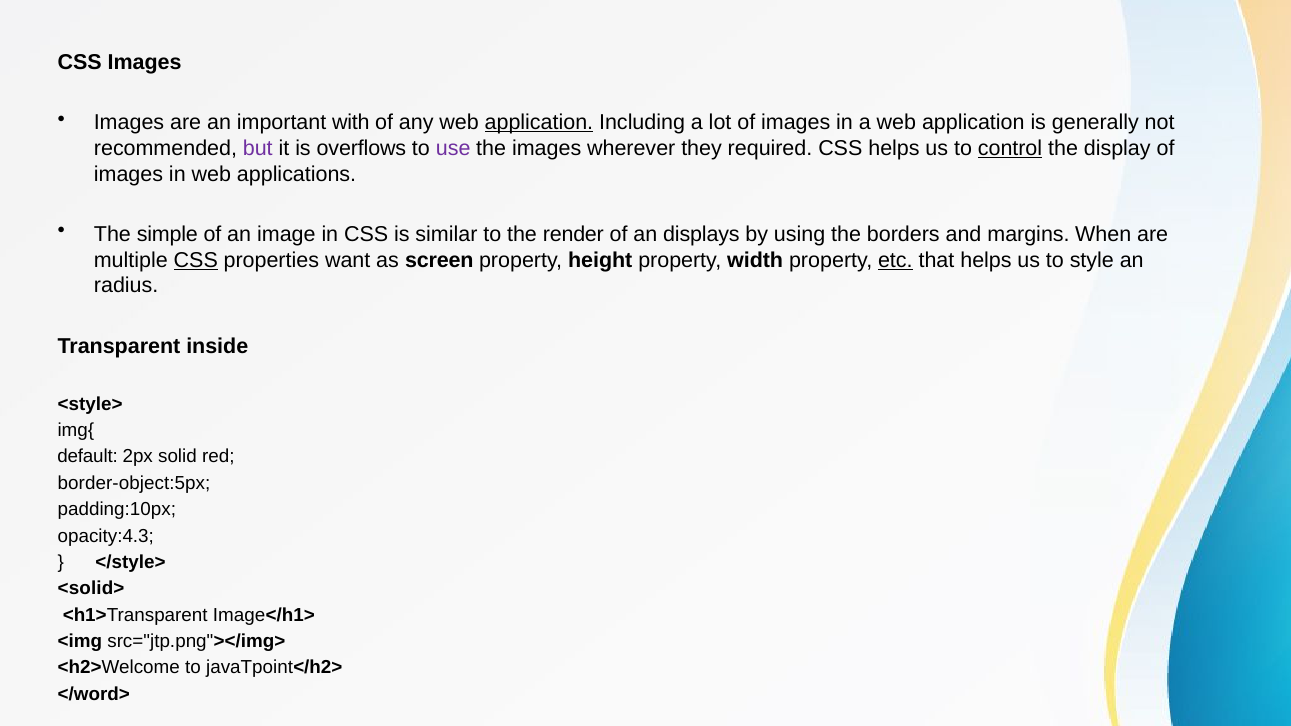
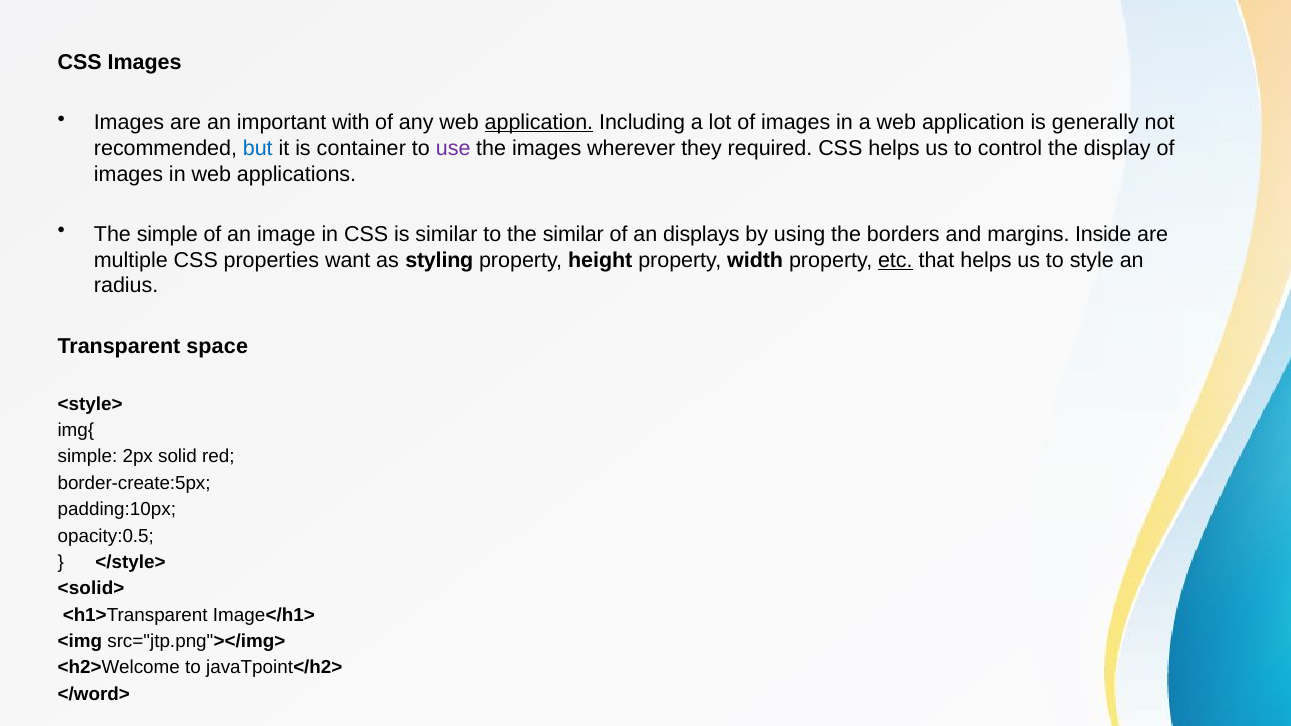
but colour: purple -> blue (258, 148)
overflows: overflows -> container (361, 148)
control underline: present -> none (1010, 148)
the render: render -> similar (573, 234)
When: When -> Inside (1103, 234)
CSS underline: present -> none (196, 260)
screen: screen -> styling (439, 260)
inside: inside -> space (217, 346)
default: default -> simple (87, 457)
border-object:5px: border-object:5px -> border-create:5px (134, 483)
opacity:4.3: opacity:4.3 -> opacity:0.5 (106, 536)
